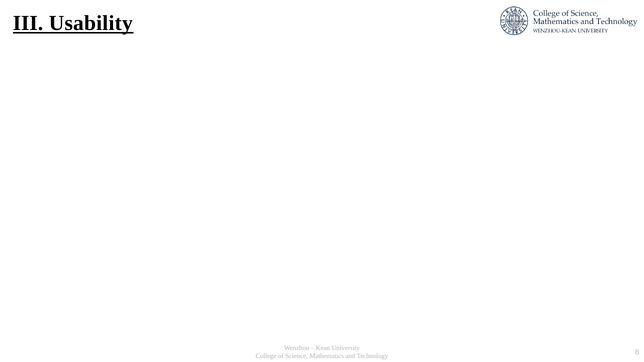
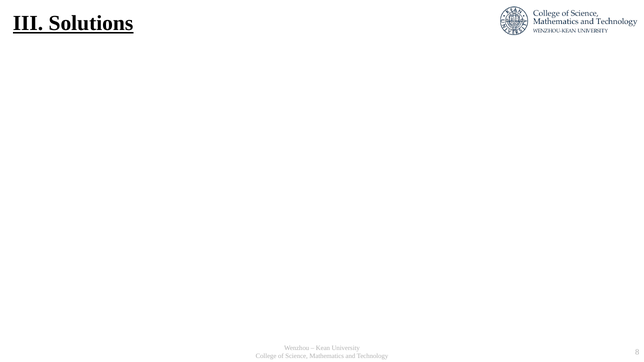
Usability: Usability -> Solutions (91, 23)
